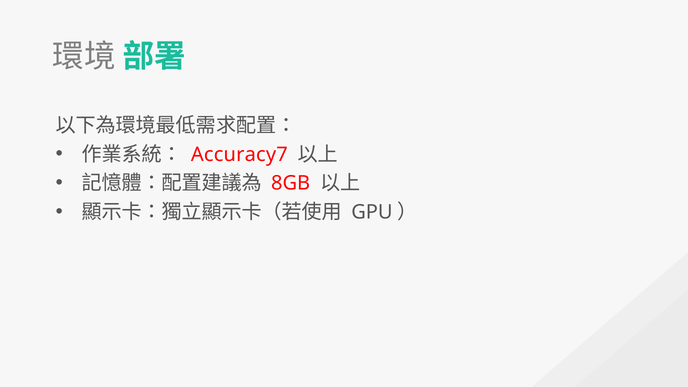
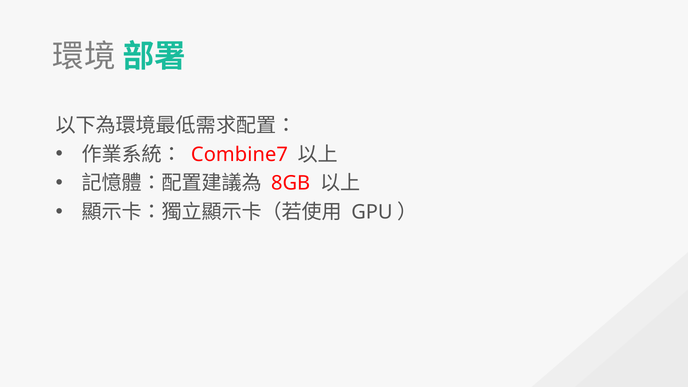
Accuracy7: Accuracy7 -> Combine7 (239, 154)
